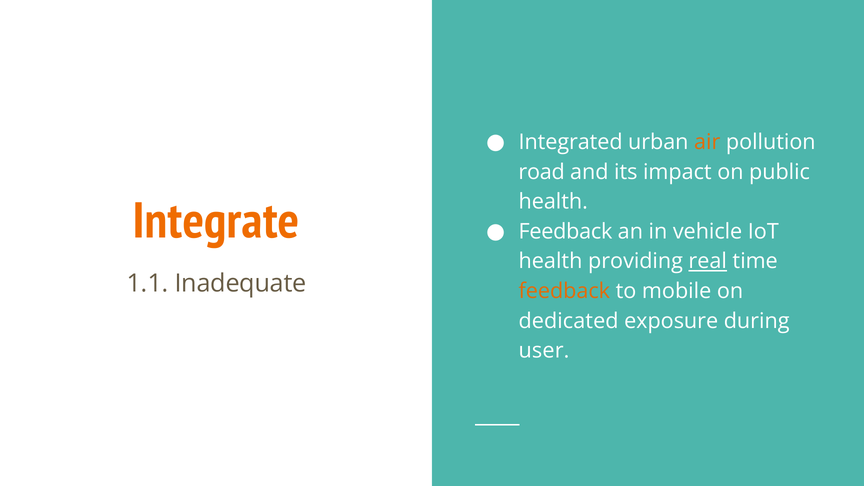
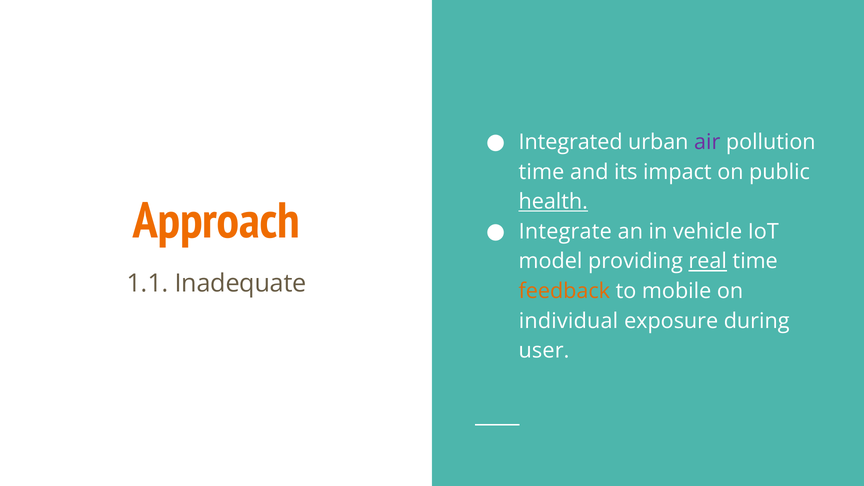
air colour: orange -> purple (707, 142)
road: road -> time (541, 172)
health underline: none -> present (553, 202)
Integrate: Integrate -> Approach (216, 221)
Feedback: Feedback -> Integrate (565, 232)
health: health -> model (550, 261)
dedicated: dedicated -> individual (568, 321)
